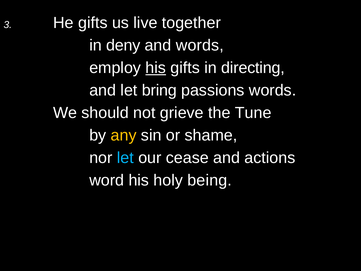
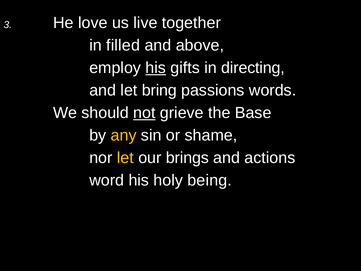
He gifts: gifts -> love (93, 23)
deny: deny -> filled (123, 45)
and words: words -> above (200, 45)
not underline: none -> present (144, 113)
Tune: Tune -> Base (253, 113)
let colour: light blue -> yellow (125, 158)
cease: cease -> brings (187, 158)
